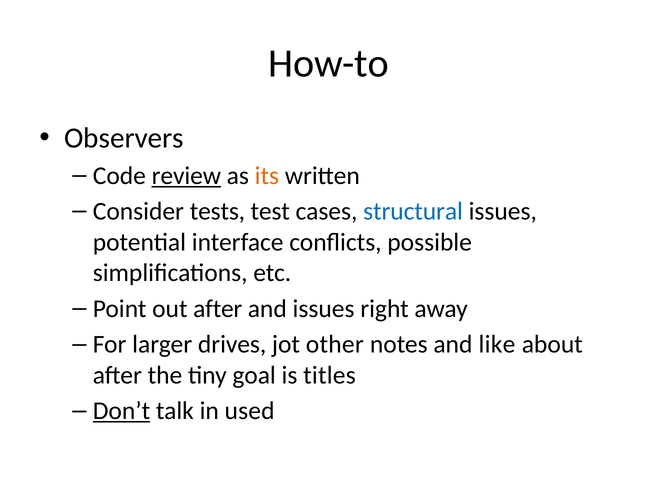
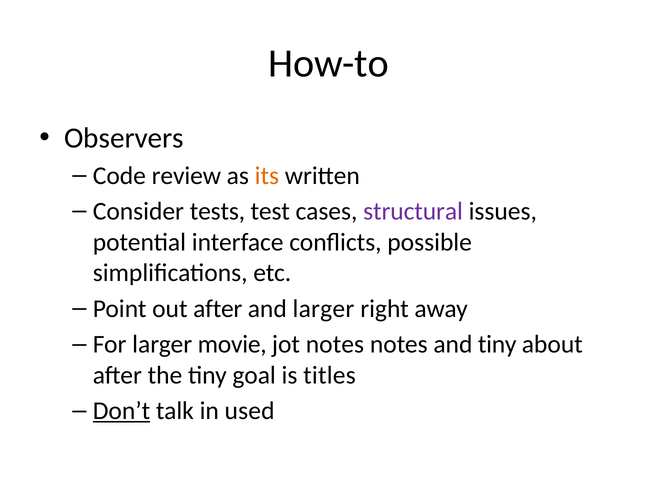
review underline: present -> none (186, 176)
structural colour: blue -> purple (413, 211)
and issues: issues -> larger (323, 309)
drives: drives -> movie (232, 344)
jot other: other -> notes (335, 344)
and like: like -> tiny (497, 344)
